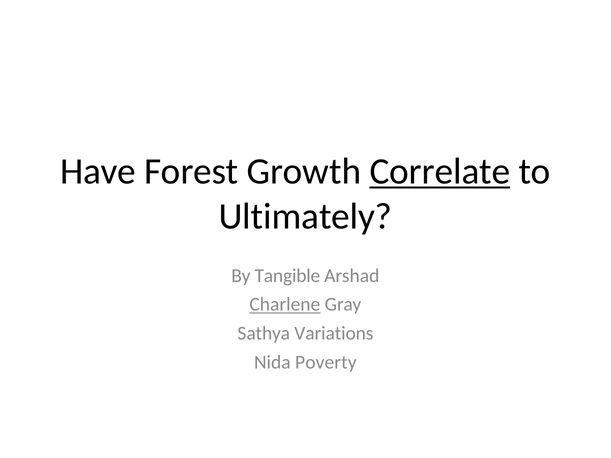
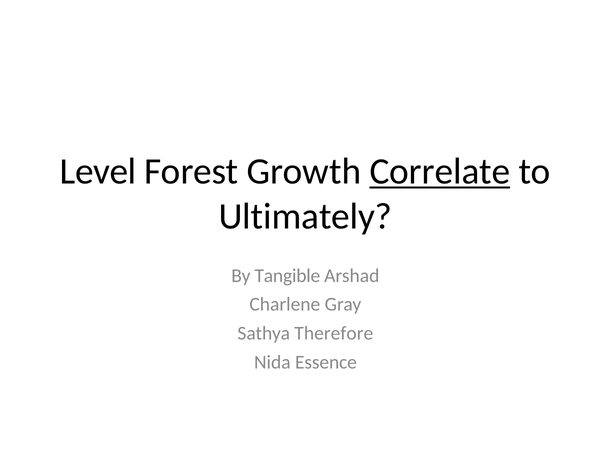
Have: Have -> Level (98, 172)
Charlene underline: present -> none (285, 305)
Variations: Variations -> Therefore (334, 333)
Poverty: Poverty -> Essence (326, 362)
